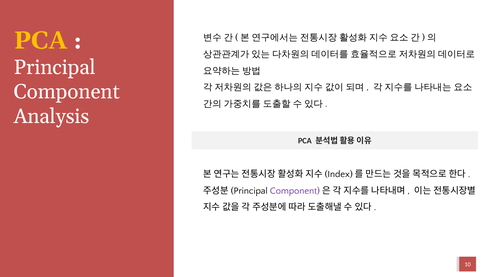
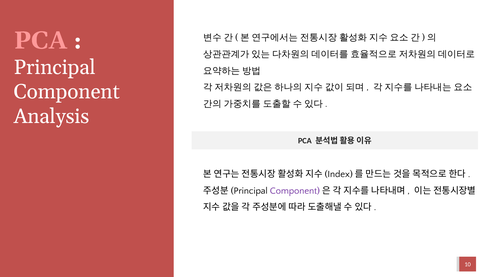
PCA colour: yellow -> pink (40, 40)
